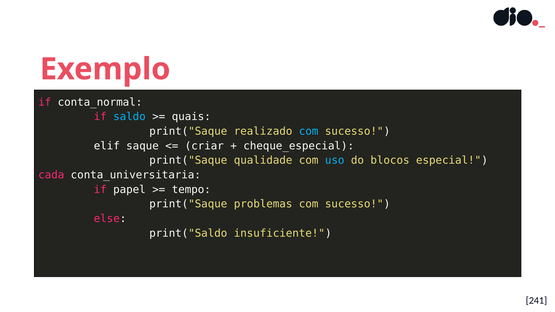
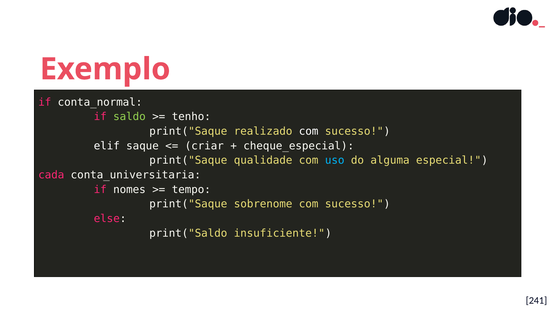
saldo colour: light blue -> light green (129, 117)
quais: quais -> tenho (191, 117)
com colour: light blue -> white (309, 131)
blocos: blocos -> alguma (390, 160)
papel: papel -> nomes (129, 190)
problemas: problemas -> sobrenome (263, 204)
